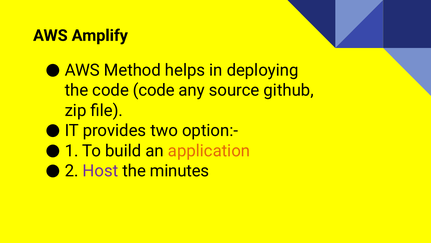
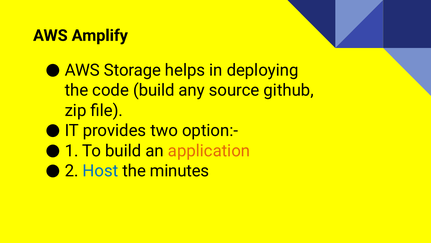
Method: Method -> Storage (132, 70)
code code: code -> build (154, 90)
Host colour: purple -> blue (100, 171)
